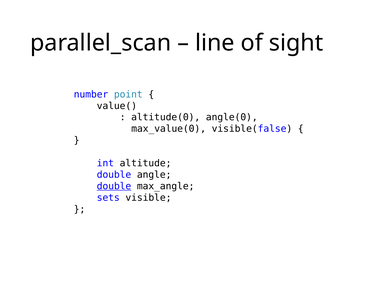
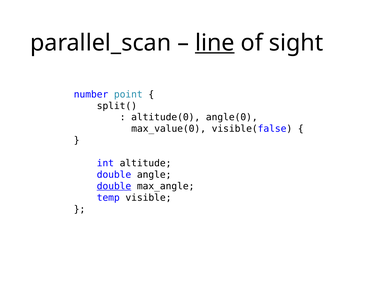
line underline: none -> present (215, 43)
value(: value( -> split( (117, 106)
sets: sets -> temp (108, 197)
